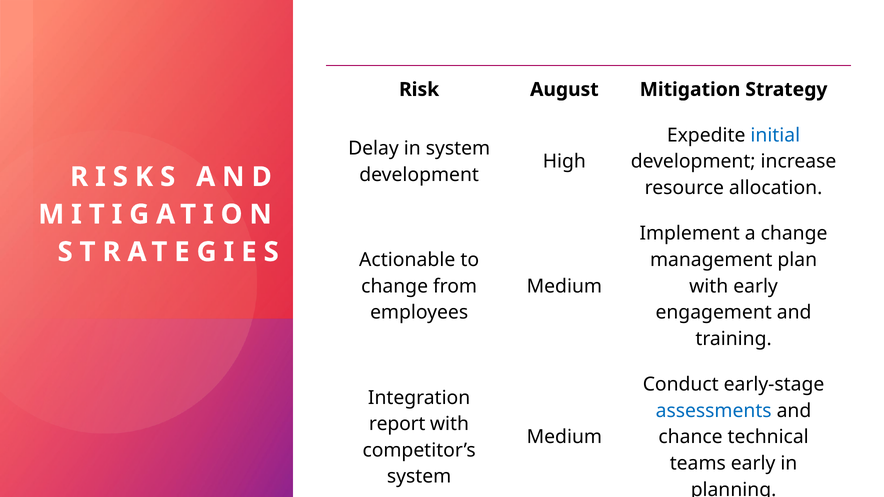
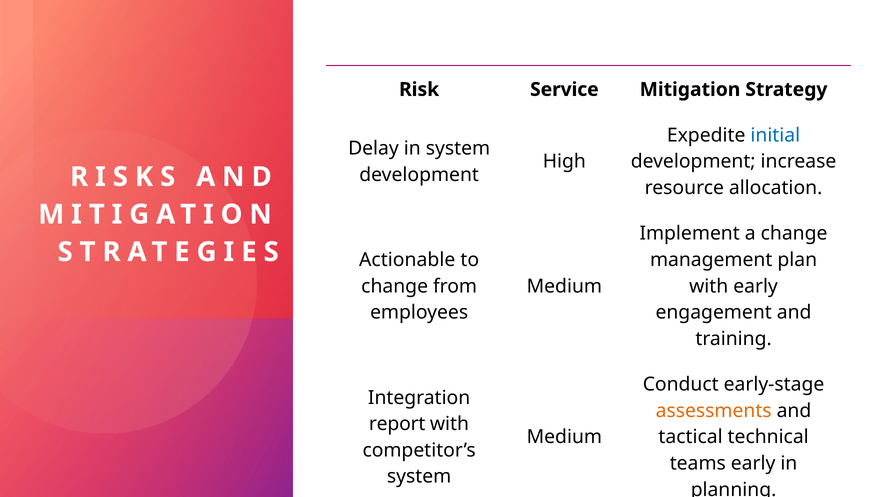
August: August -> Service (564, 90)
assessments colour: blue -> orange (714, 411)
chance: chance -> tactical (691, 437)
